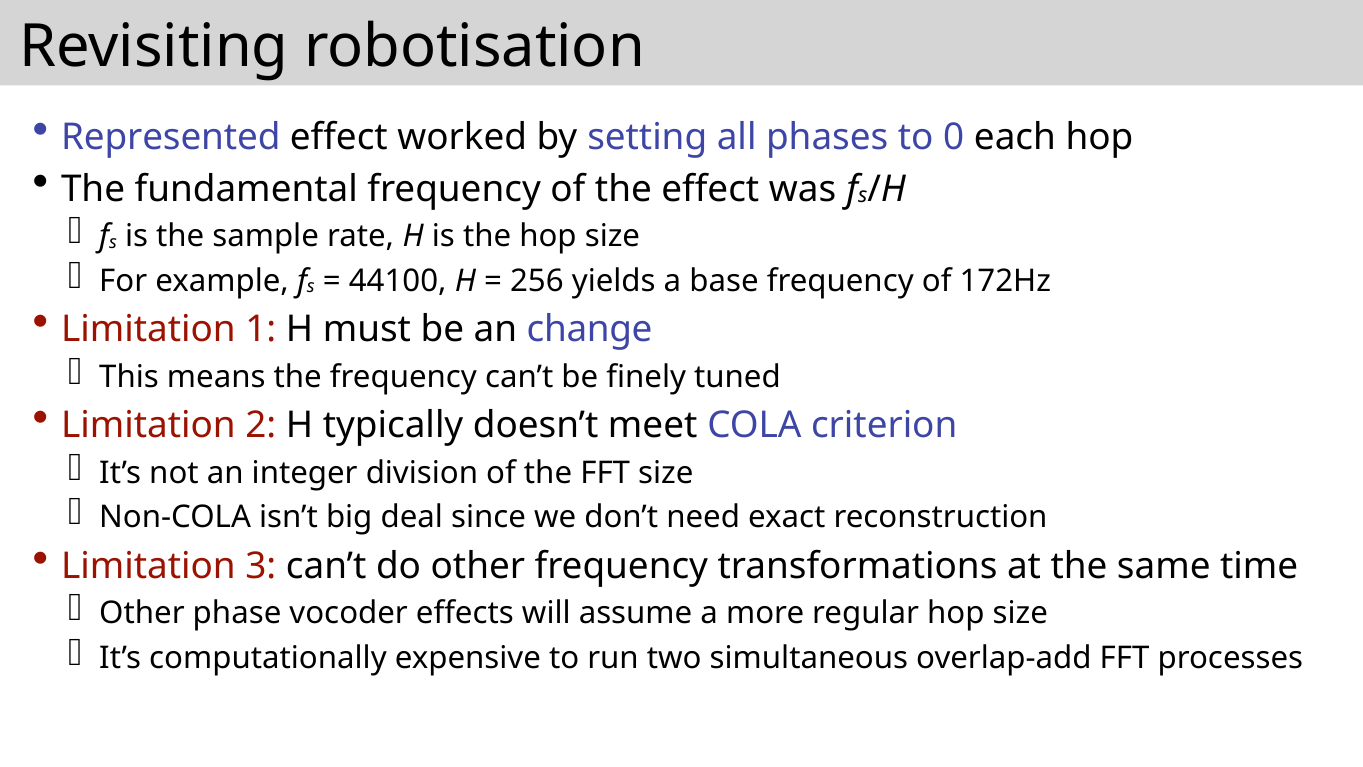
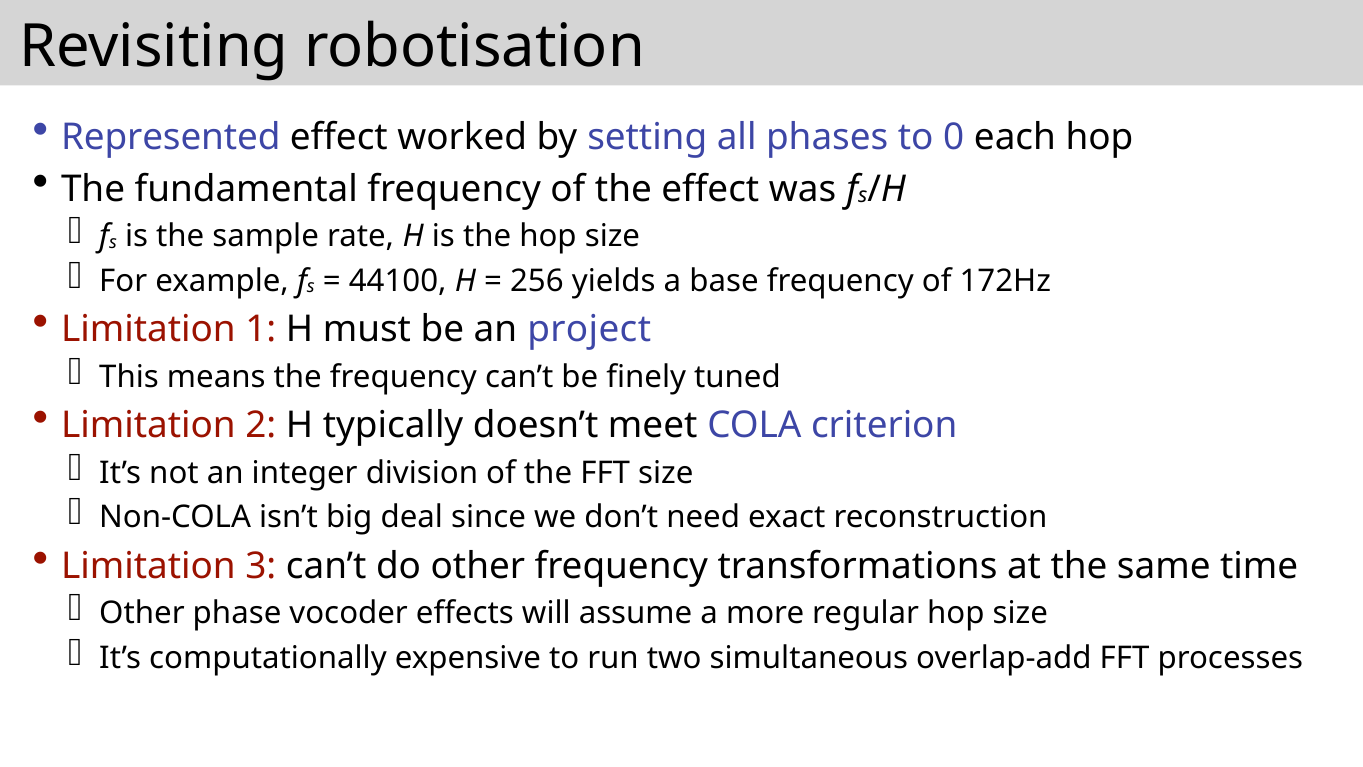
change: change -> project (589, 329)
